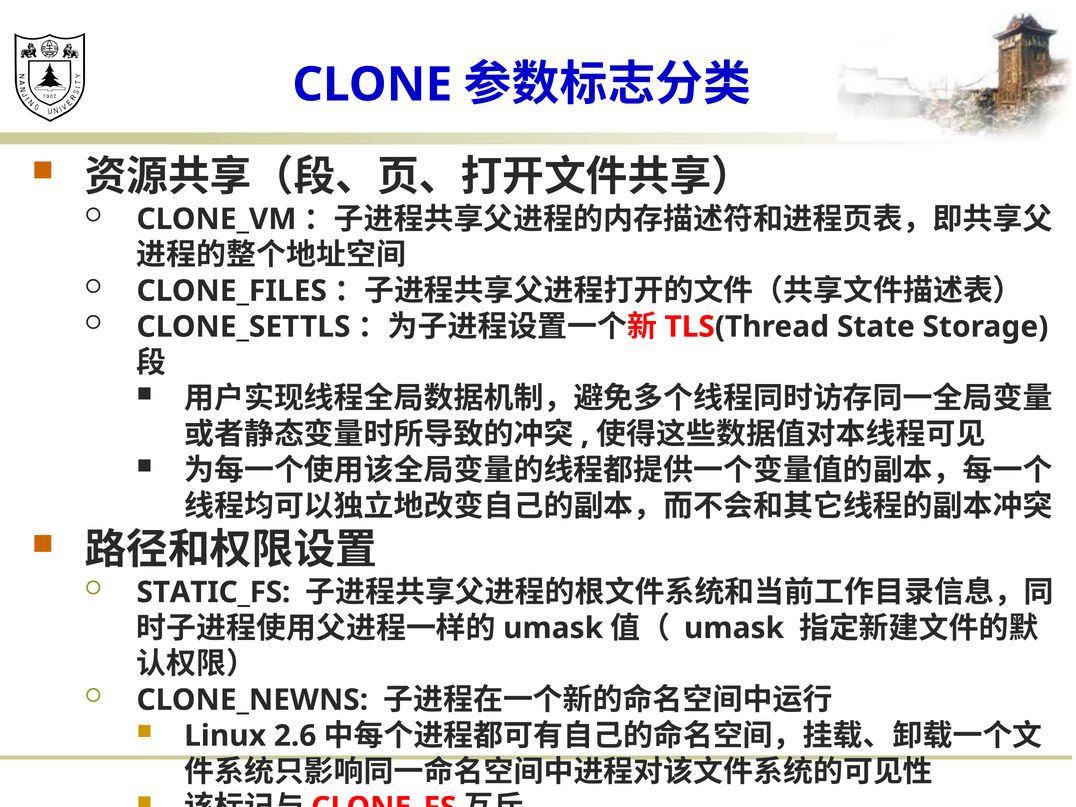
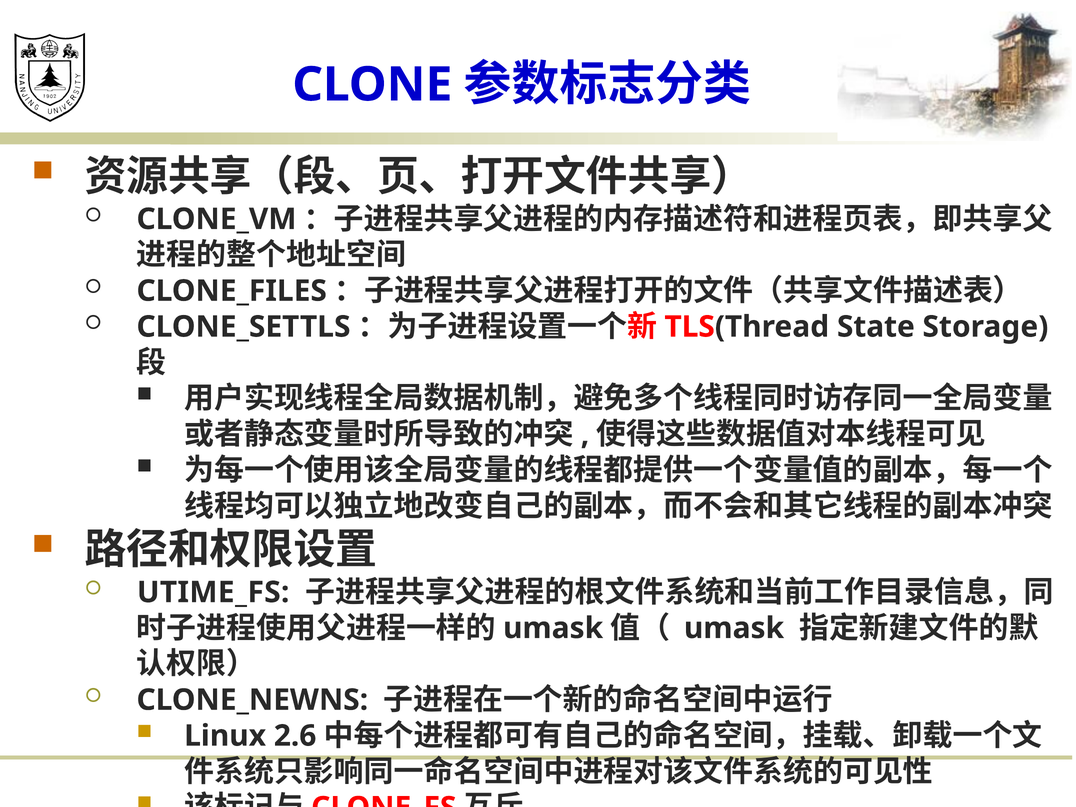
STATIC_FS: STATIC_FS -> UTIME_FS (213, 592)
